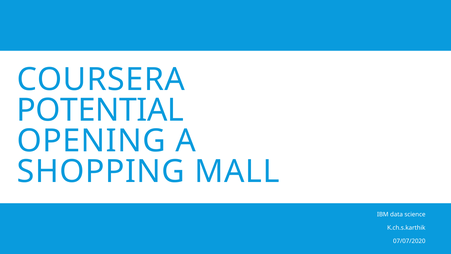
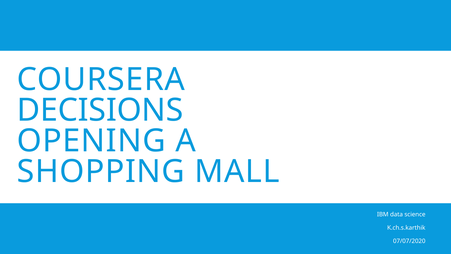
POTENTIAL: POTENTIAL -> DECISIONS (100, 110)
